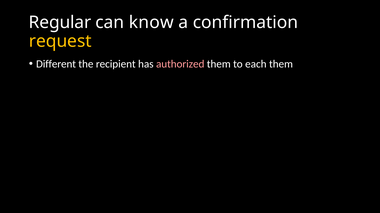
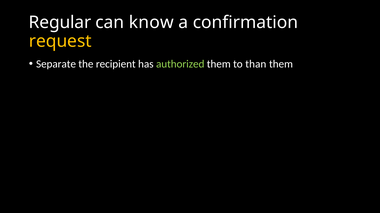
Different: Different -> Separate (56, 64)
authorized colour: pink -> light green (180, 64)
each: each -> than (256, 64)
